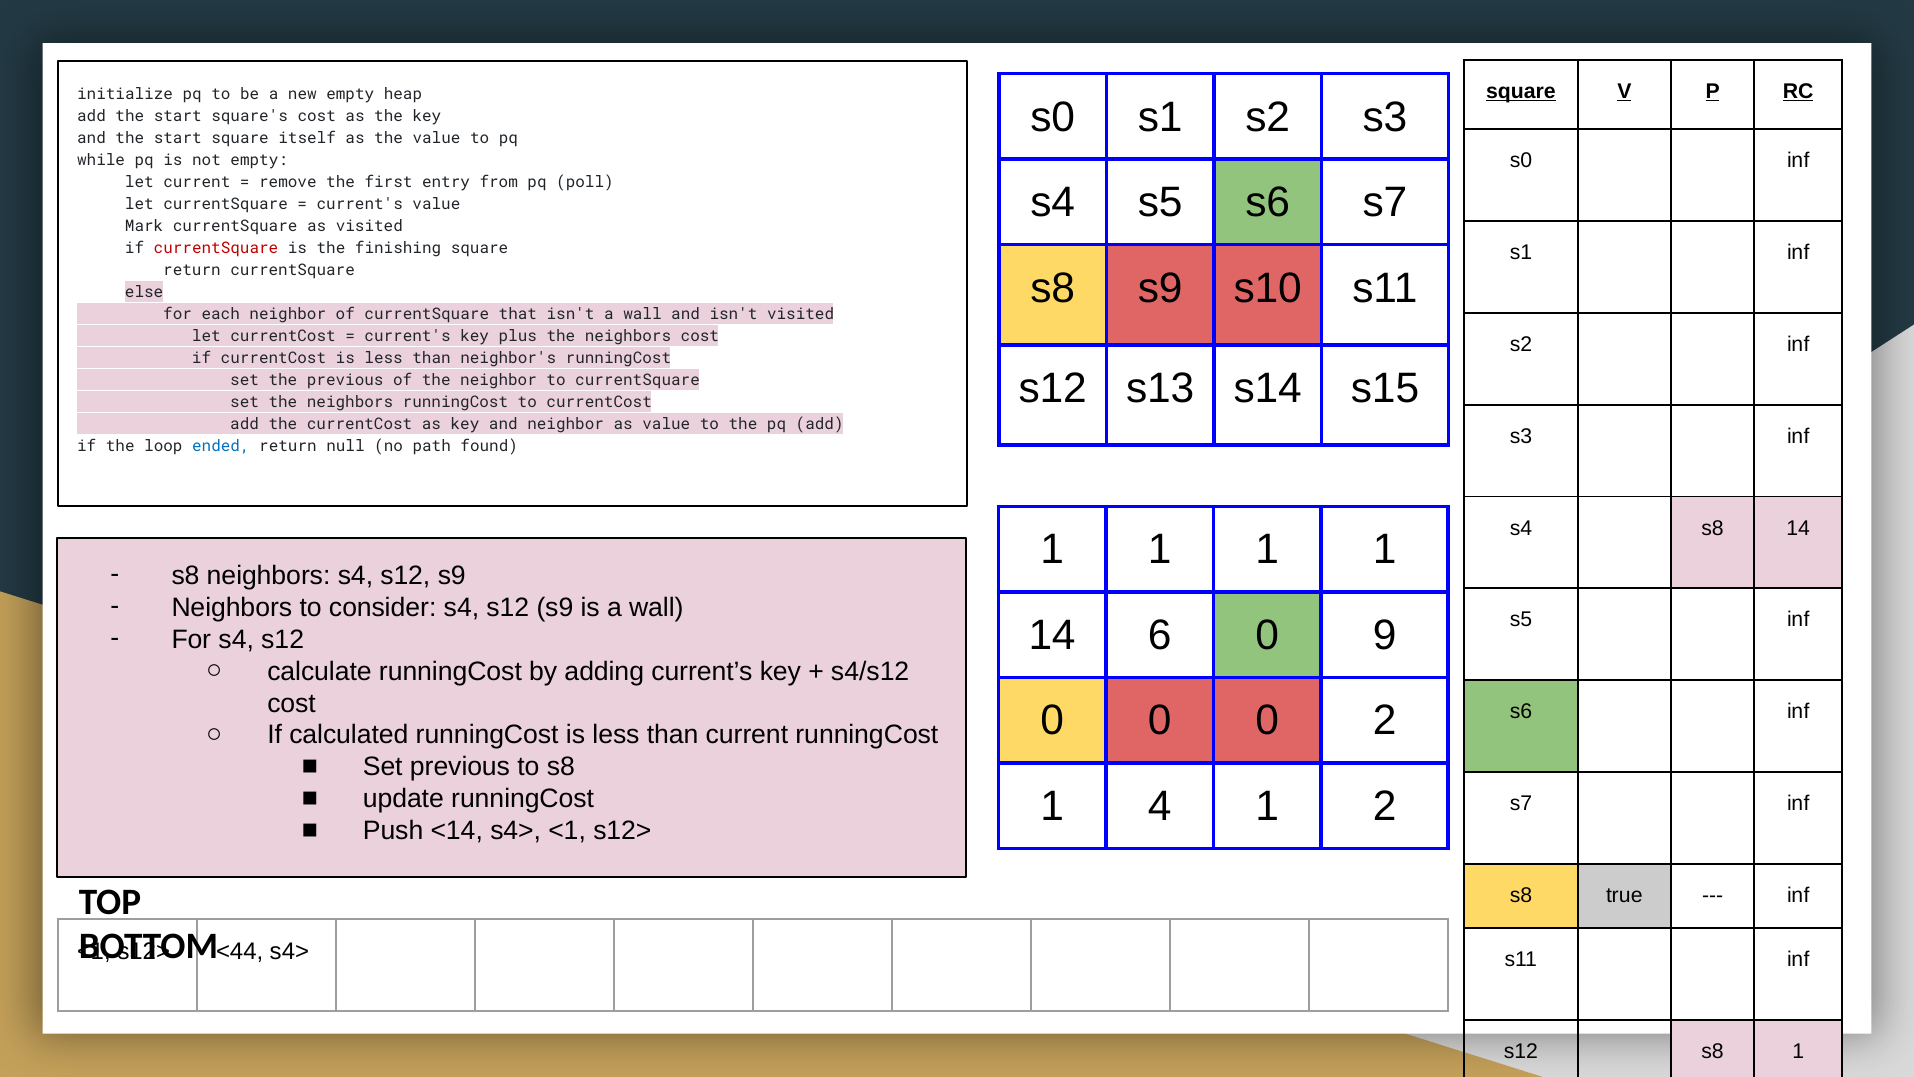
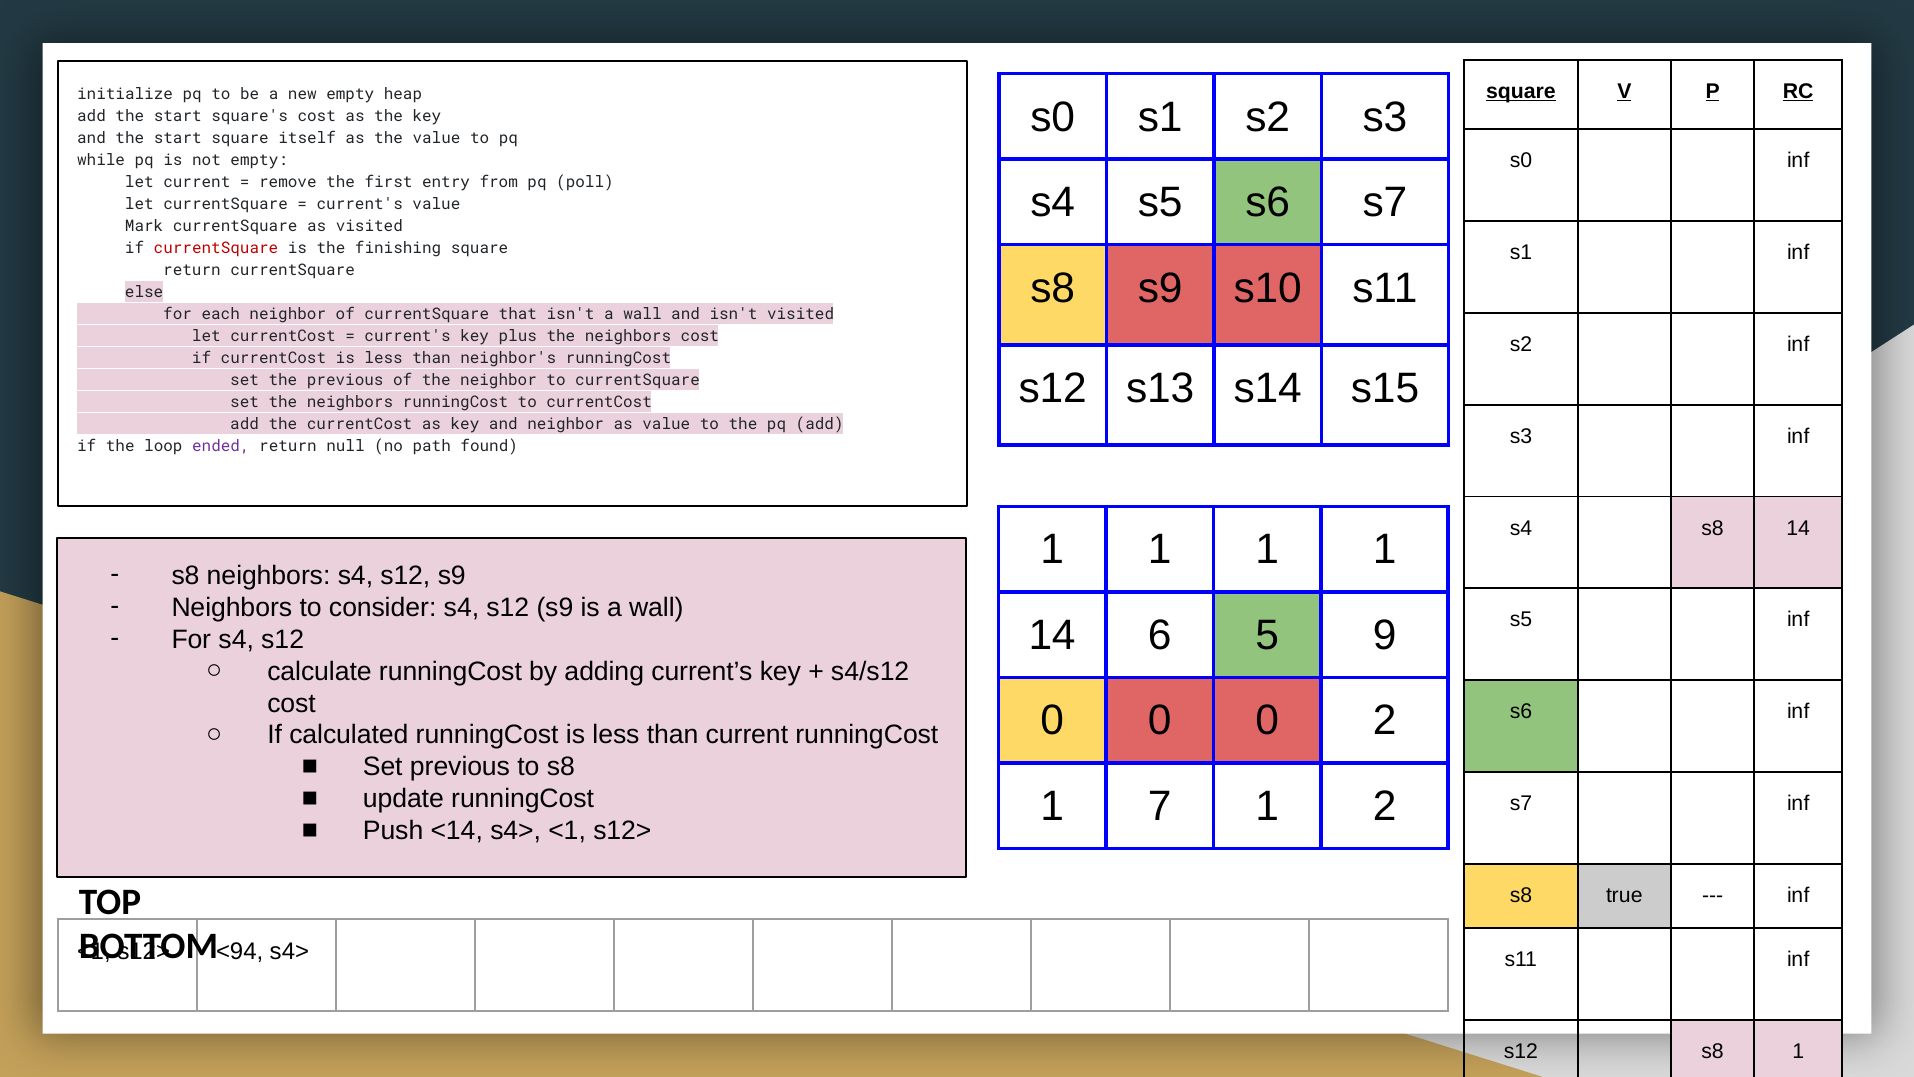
ended colour: blue -> purple (221, 446)
6 0: 0 -> 5 (1267, 635)
4: 4 -> 7 (1160, 806)
<44: <44 -> <94 (240, 952)
